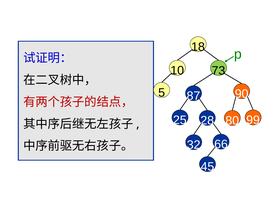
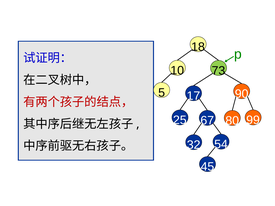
87: 87 -> 17 (194, 96)
28: 28 -> 67 (207, 121)
66: 66 -> 54 (221, 144)
